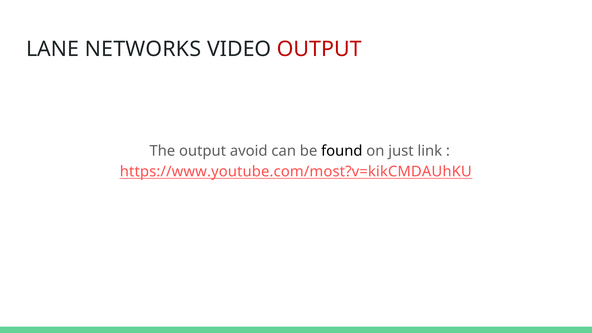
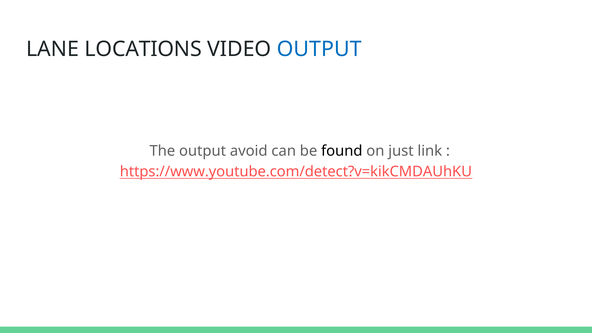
NETWORKS: NETWORKS -> LOCATIONS (143, 49)
OUTPUT colour: red -> blue (319, 49)
https://www.youtube.com/most?v=kikCMDAUhKU: https://www.youtube.com/most?v=kikCMDAUhKU -> https://www.youtube.com/detect?v=kikCMDAUhKU (296, 172)
